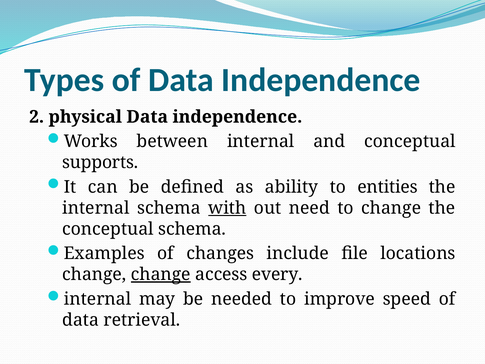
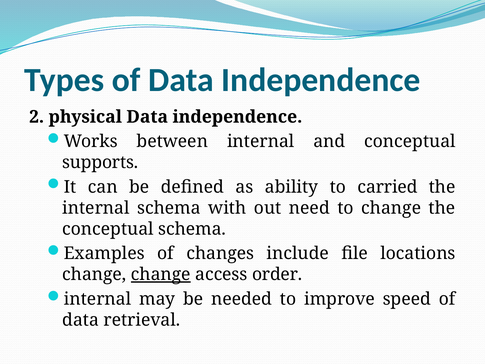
entities: entities -> carried (388, 187)
with underline: present -> none (227, 208)
every: every -> order (277, 274)
